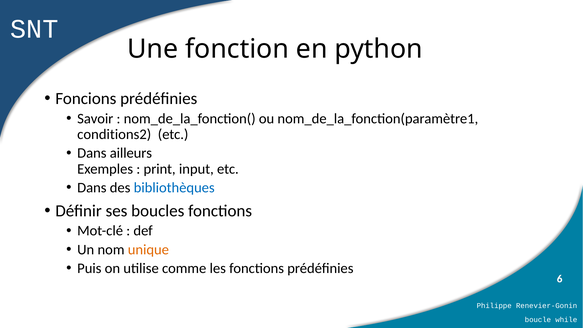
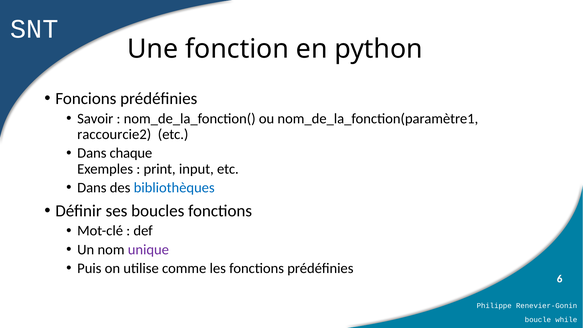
conditions2: conditions2 -> raccourcie2 (114, 134)
ailleurs: ailleurs -> chaque (131, 153)
unique colour: orange -> purple (148, 250)
